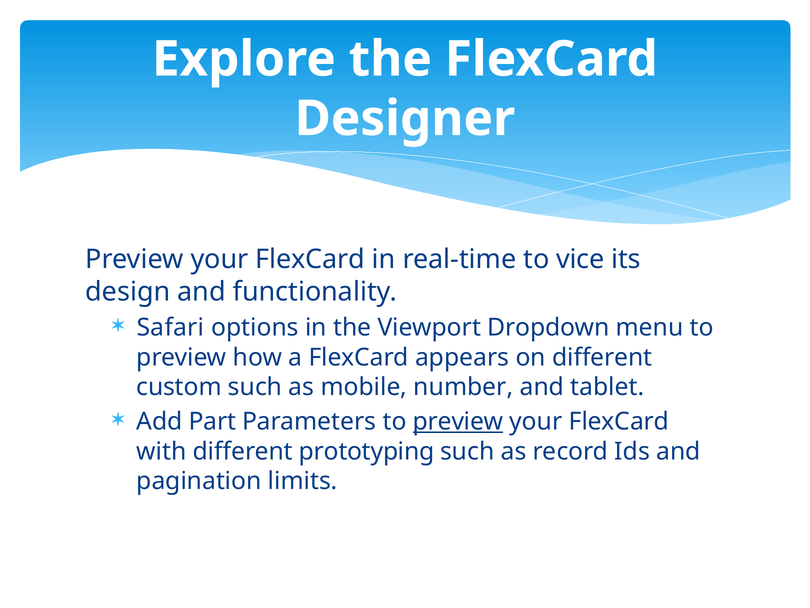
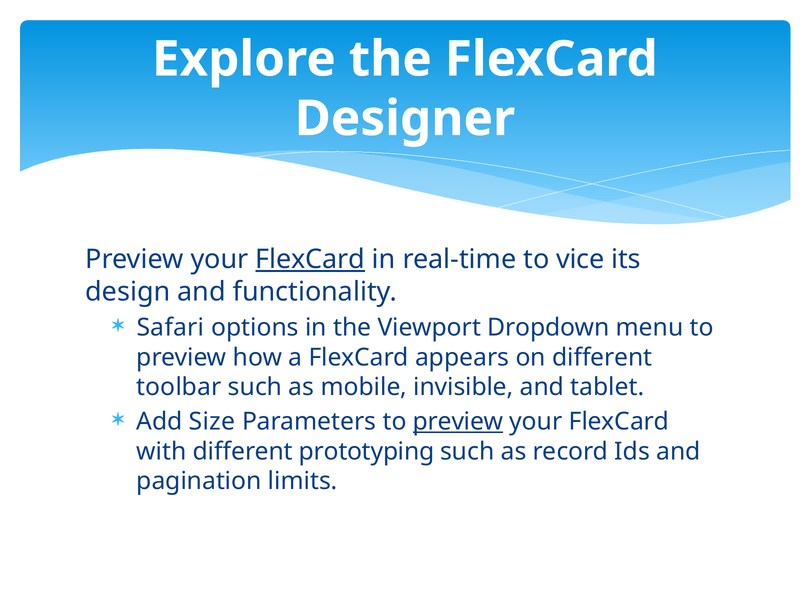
FlexCard underline: none -> present (310, 259)
custom: custom -> toolbar (179, 387)
number: number -> invisible (463, 387)
Part: Part -> Size (212, 421)
